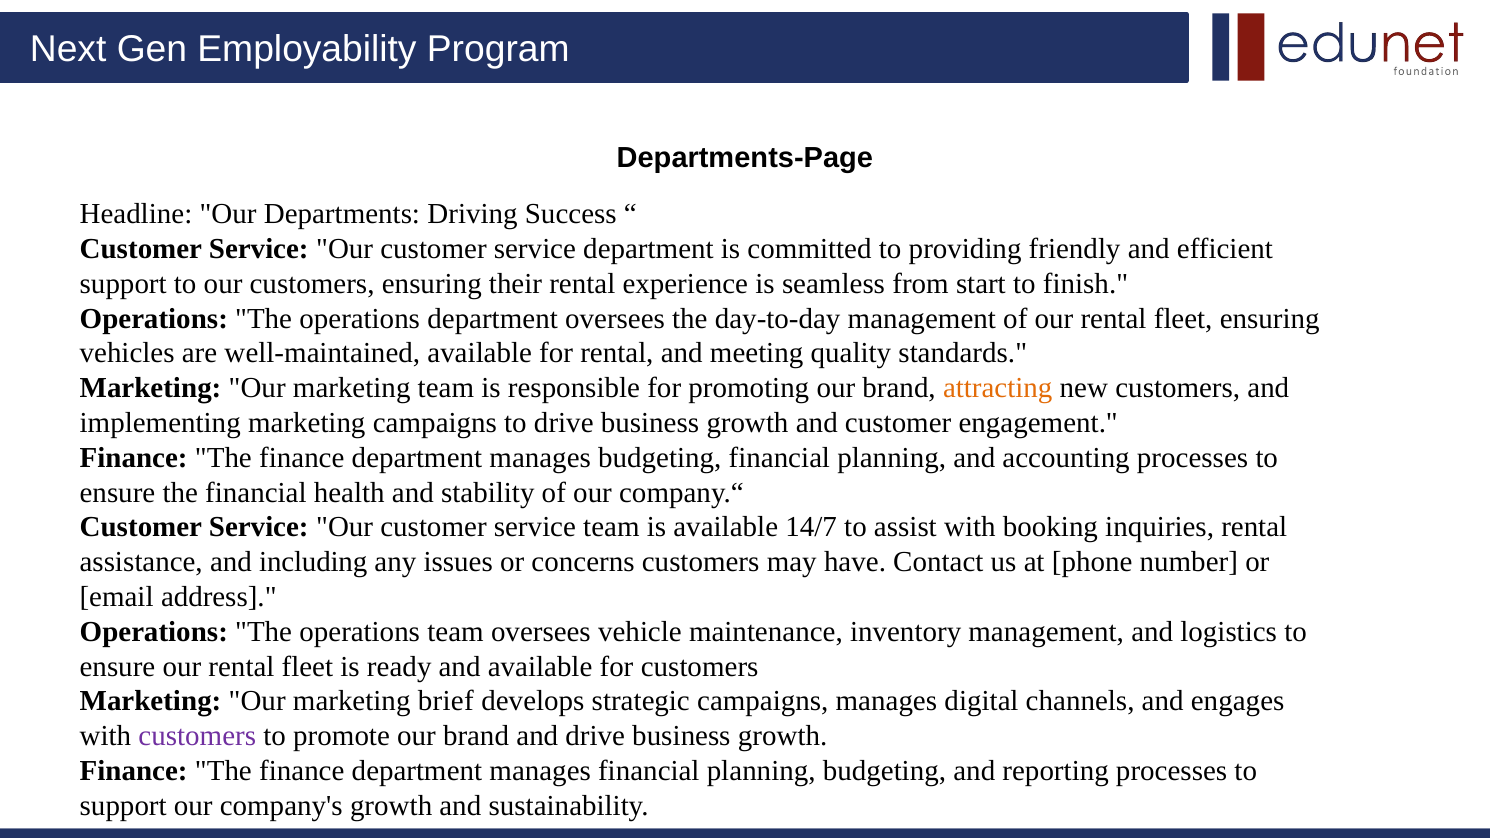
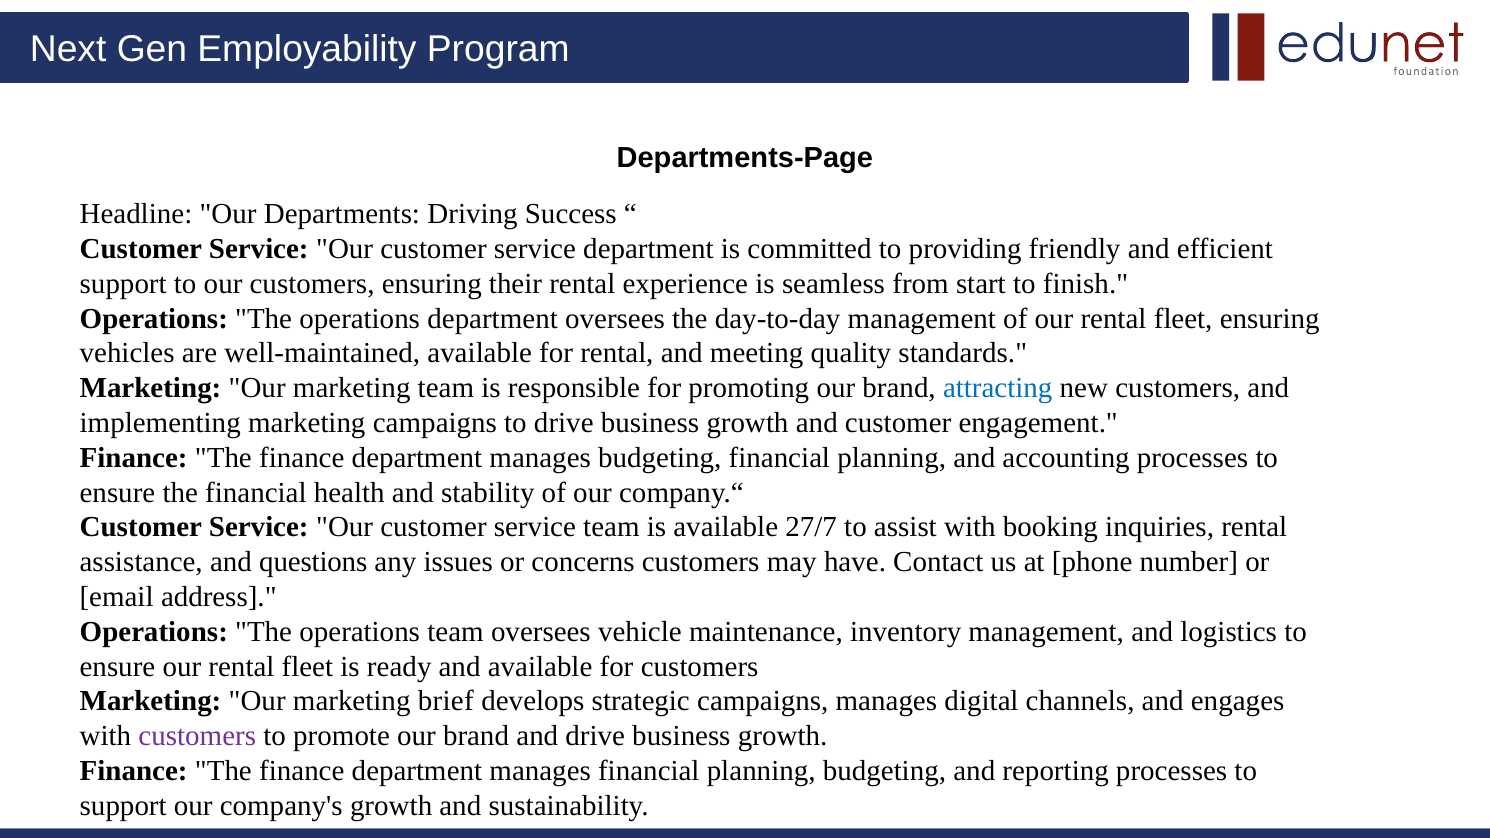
attracting colour: orange -> blue (998, 388)
14/7: 14/7 -> 27/7 (811, 527)
including: including -> questions (313, 562)
